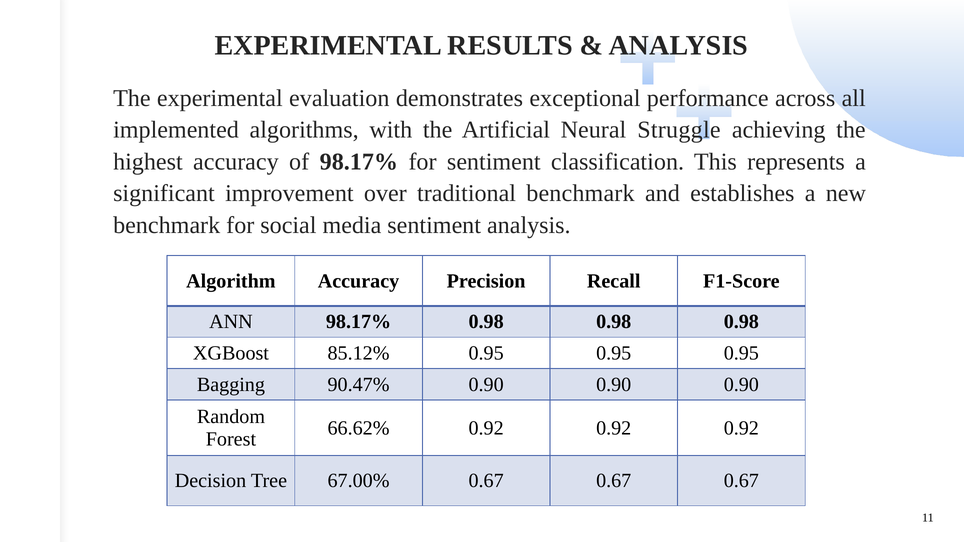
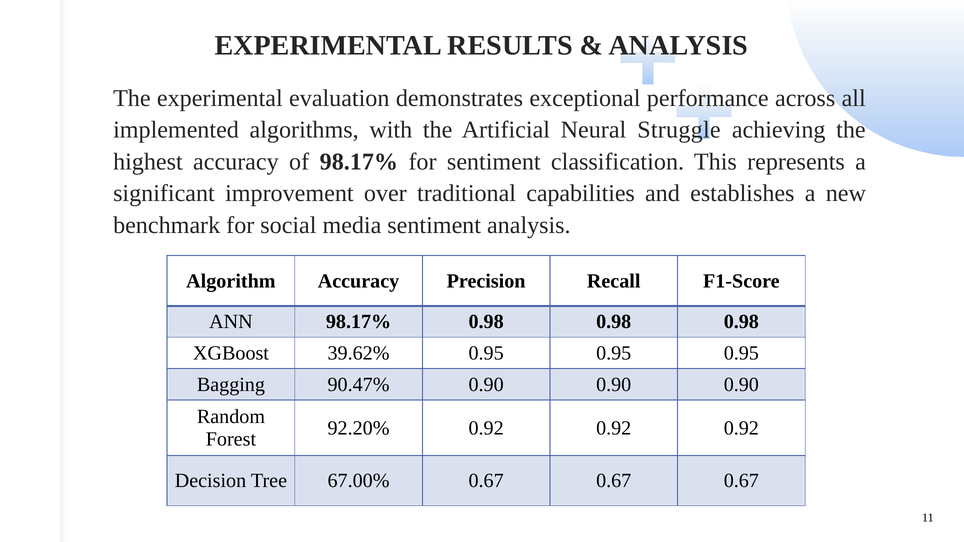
traditional benchmark: benchmark -> capabilities (581, 194)
85.12%: 85.12% -> 39.62% (359, 353)
66.62%: 66.62% -> 92.20% (359, 428)
